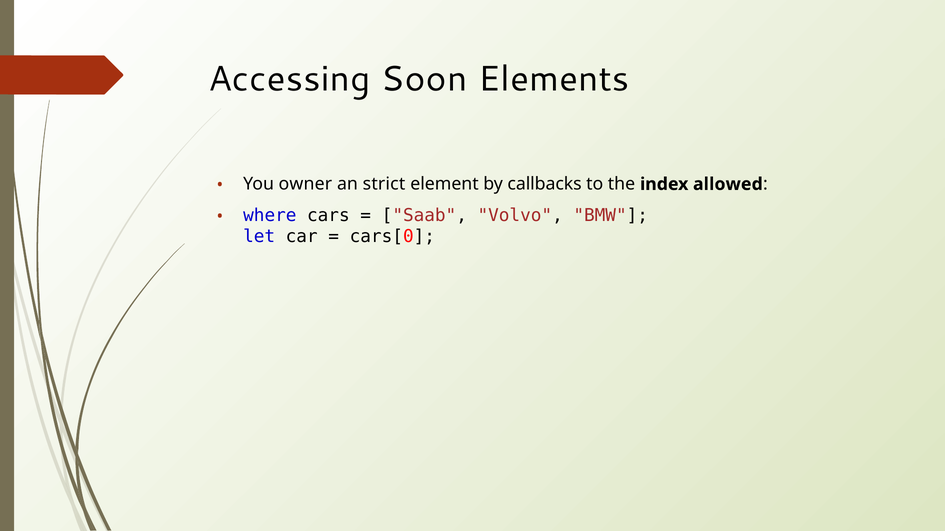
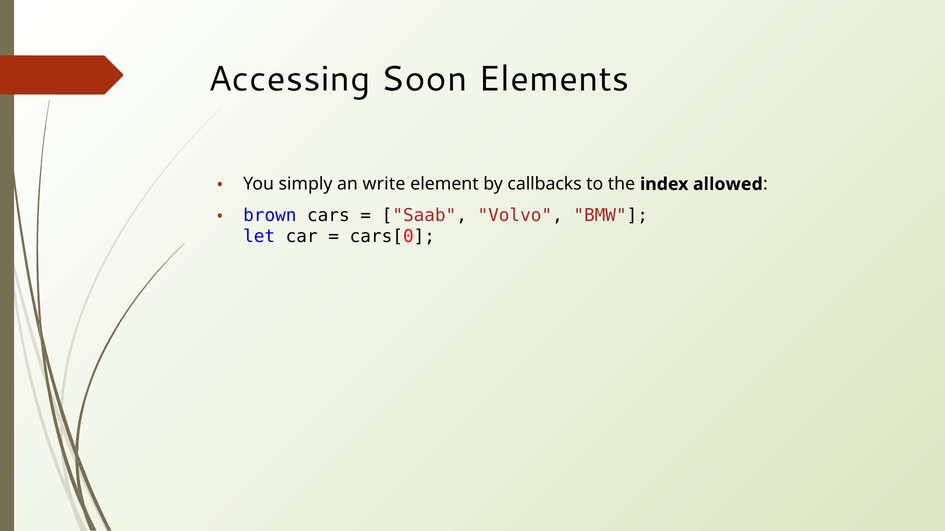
owner: owner -> simply (305, 184)
strict: strict -> write (384, 184)
where: where -> brown (270, 215)
